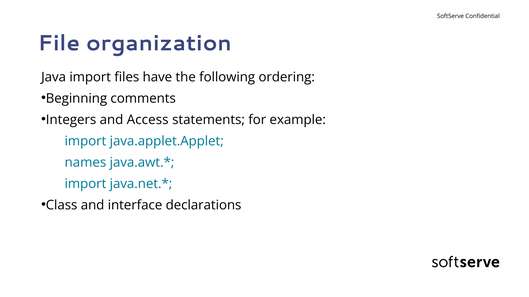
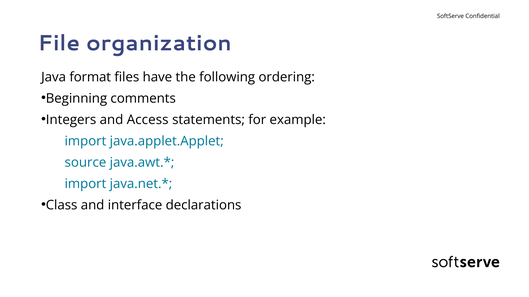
Java import: import -> format (90, 77)
names: names -> source (85, 163)
